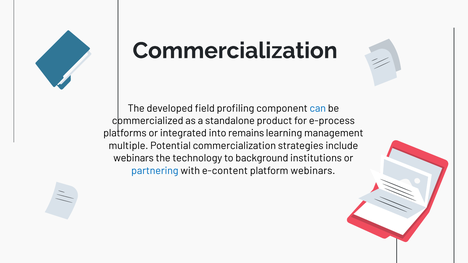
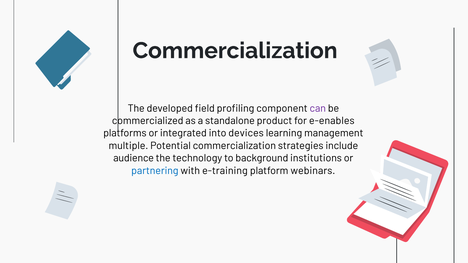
can colour: blue -> purple (318, 108)
e-process: e-process -> e-enables (332, 121)
remains: remains -> devices (246, 133)
webinars: webinars -> audience (134, 158)
e-content: e-content -> e-training (225, 171)
